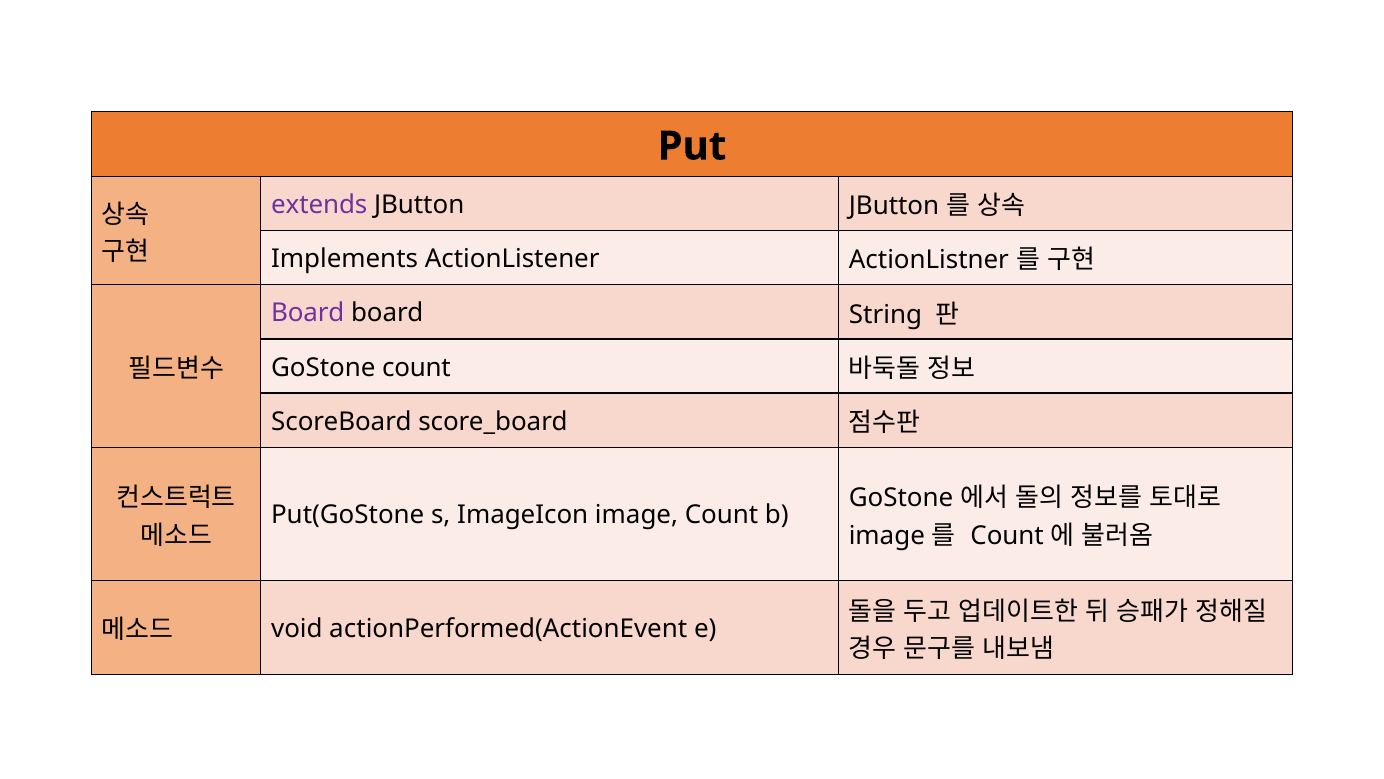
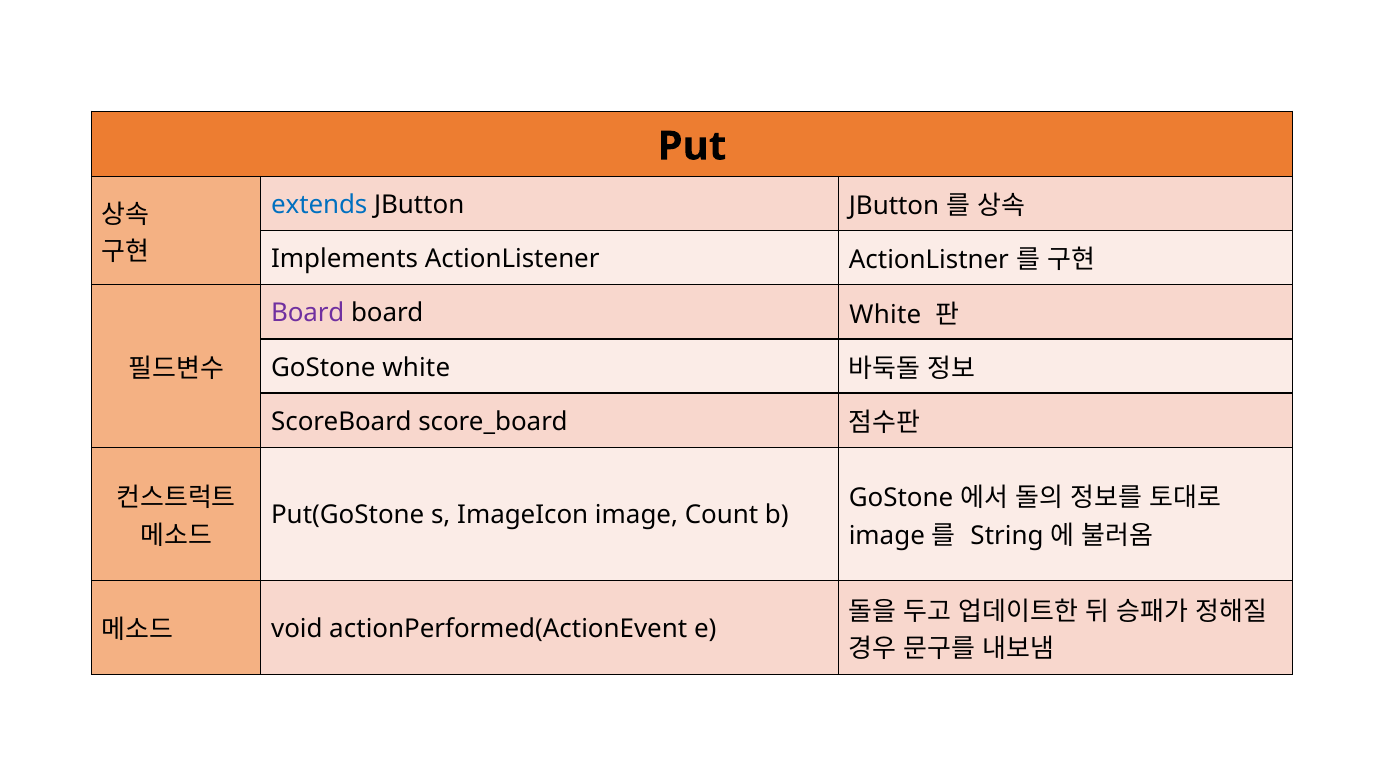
extends colour: purple -> blue (319, 205)
board String: String -> White (885, 314)
GoStone count: count -> white (416, 367)
Count: Count -> String (1007, 535)
